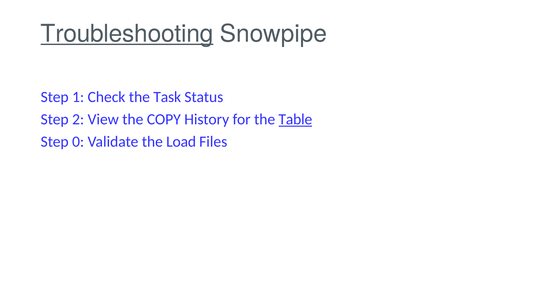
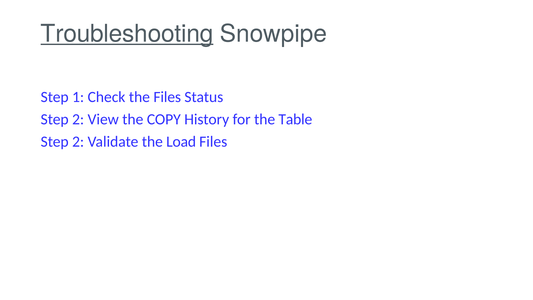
the Task: Task -> Files (167, 97)
Table underline: present -> none (295, 119)
0: 0 -> 2 (78, 142)
